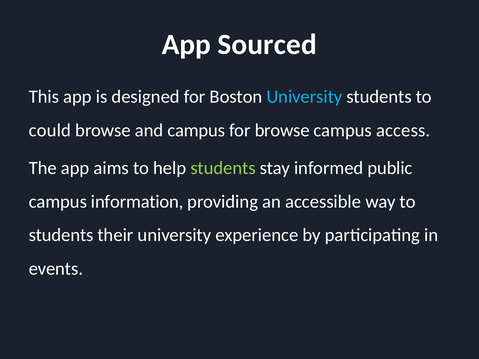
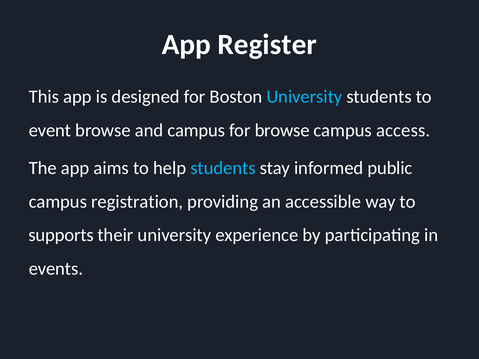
Sourced: Sourced -> Register (267, 45)
could: could -> event (50, 130)
students colour: light green -> light blue (223, 168)
information: information -> registration (137, 202)
students: students -> supports (61, 235)
